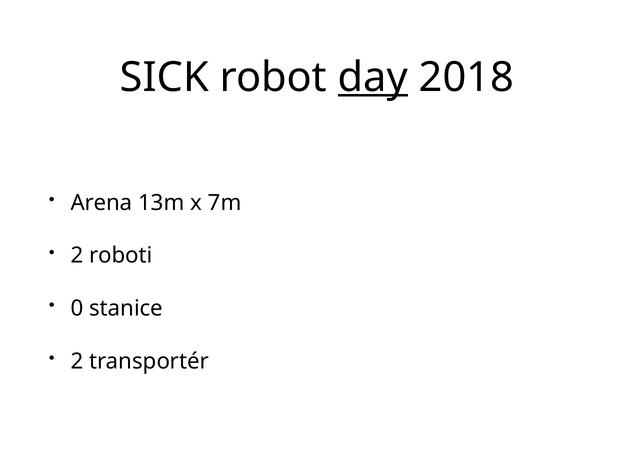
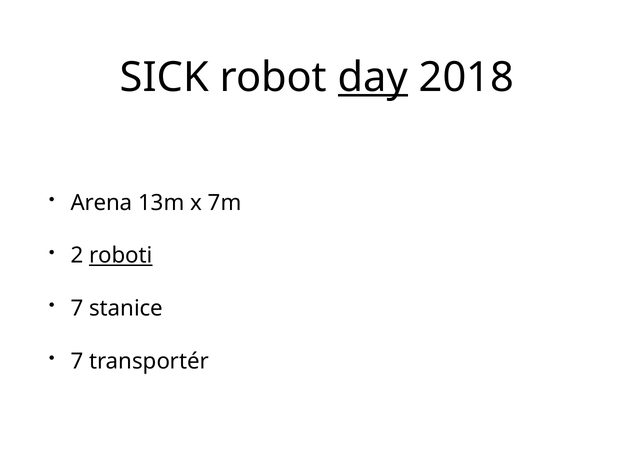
roboti underline: none -> present (121, 255)
0: 0 -> 7 (77, 308)
2: 2 -> 7 (77, 361)
